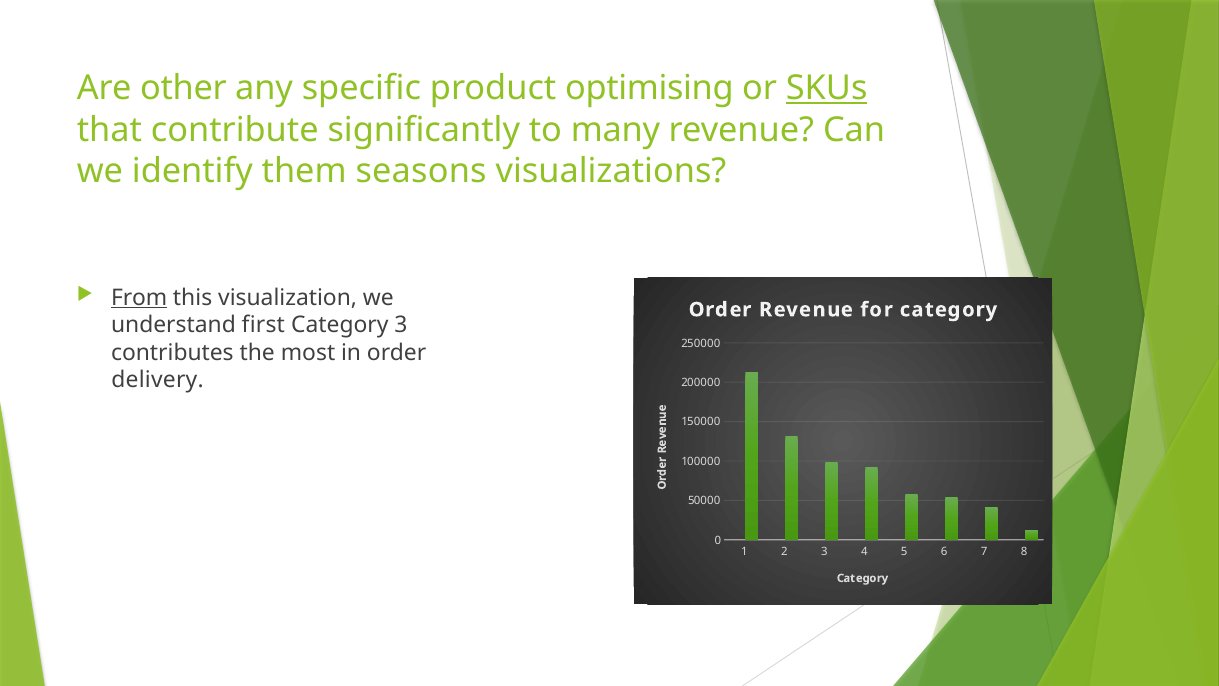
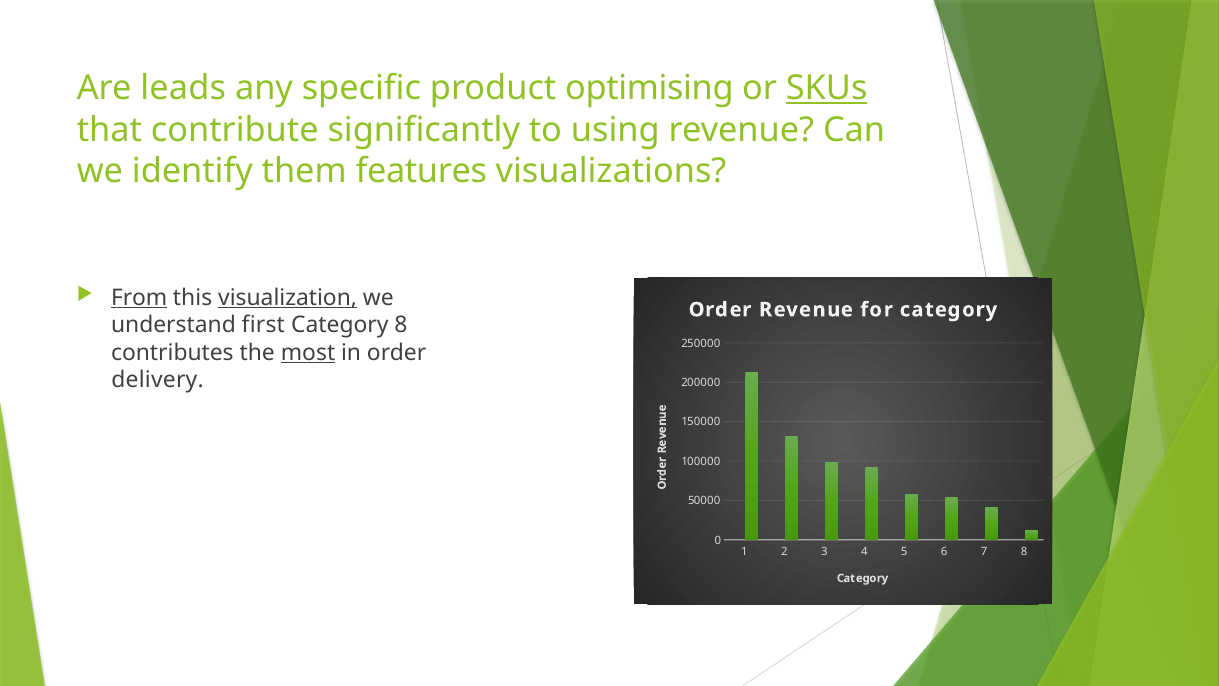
other: other -> leads (183, 88)
many: many -> using (615, 130)
seasons: seasons -> features (421, 171)
visualization underline: none -> present (288, 298)
Category 3: 3 -> 8 (401, 325)
most underline: none -> present (308, 353)
